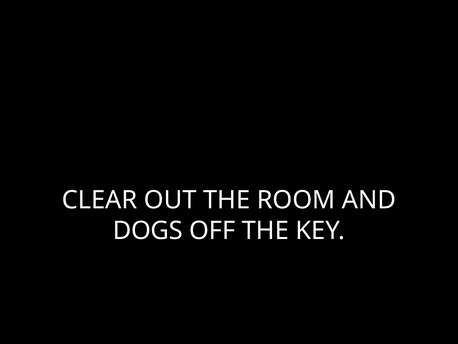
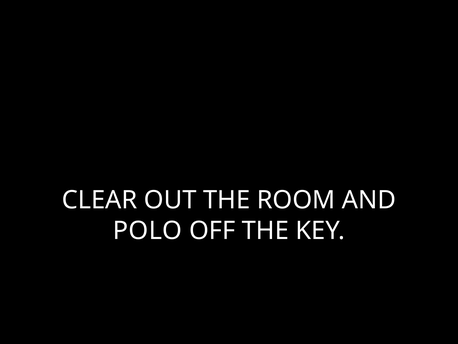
DOGS: DOGS -> POLO (148, 230)
